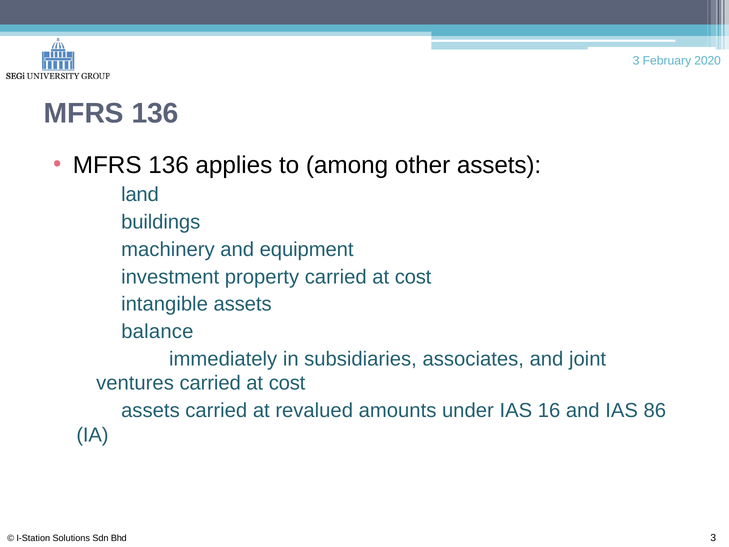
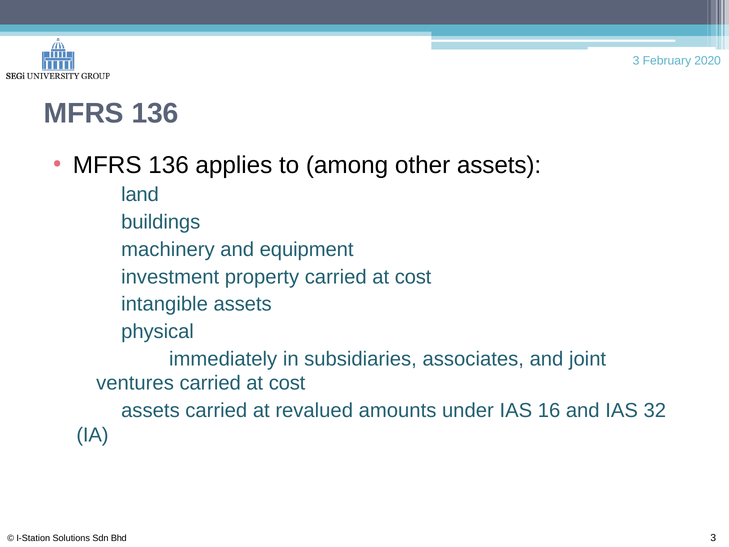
balance: balance -> physical (158, 332)
86: 86 -> 32 (655, 411)
